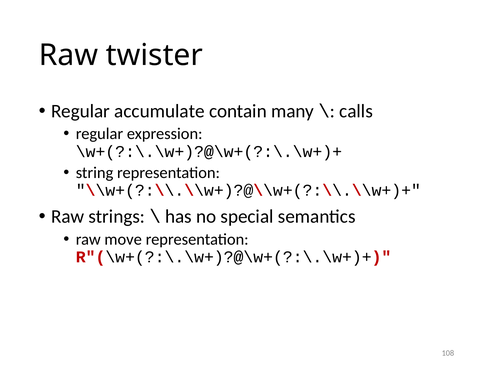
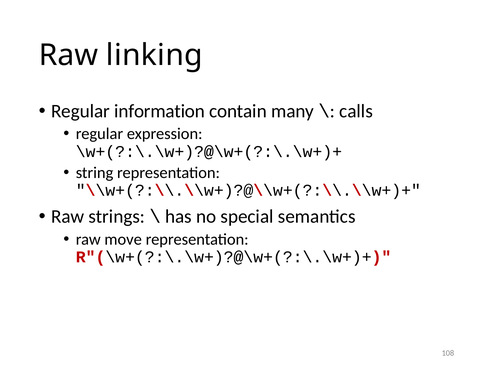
twister: twister -> linking (154, 55)
accumulate: accumulate -> information (160, 111)
